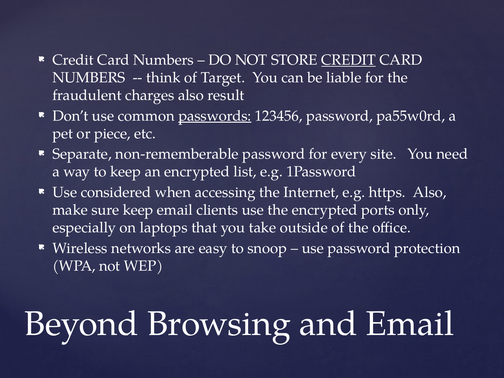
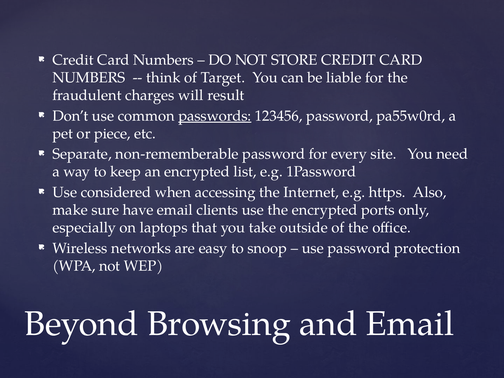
CREDIT underline: present -> none (349, 60)
charges also: also -> will (191, 95)
sure keep: keep -> have (138, 210)
